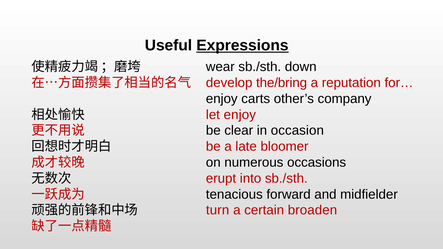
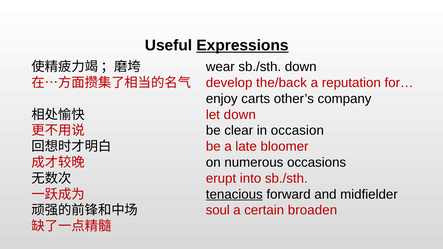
the/bring: the/bring -> the/back (282, 83)
let enjoy: enjoy -> down (240, 115)
tenacious underline: none -> present (234, 194)
turn: turn -> soul (218, 210)
